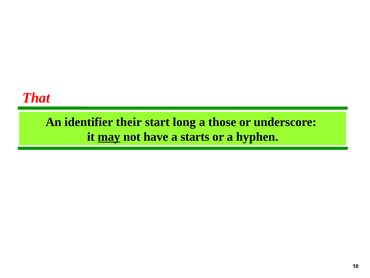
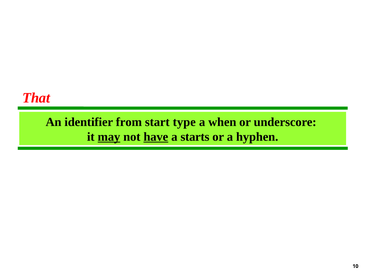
their: their -> from (129, 122)
long: long -> type (184, 122)
those: those -> when (222, 122)
have underline: none -> present (156, 137)
